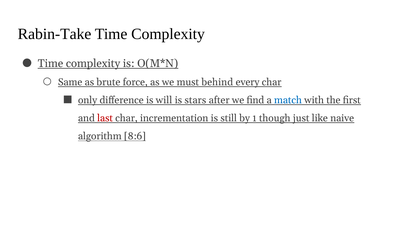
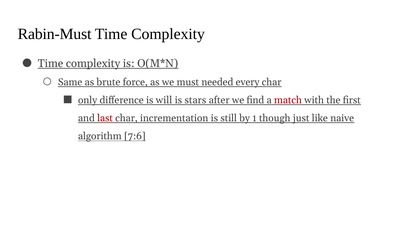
Rabin-Take: Rabin-Take -> Rabin-Must (55, 34)
behind: behind -> needed (217, 82)
match colour: blue -> red (288, 100)
8:6: 8:6 -> 7:6 (135, 136)
